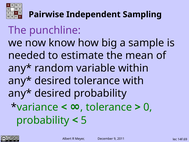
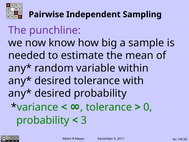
5: 5 -> 3 (84, 120)
